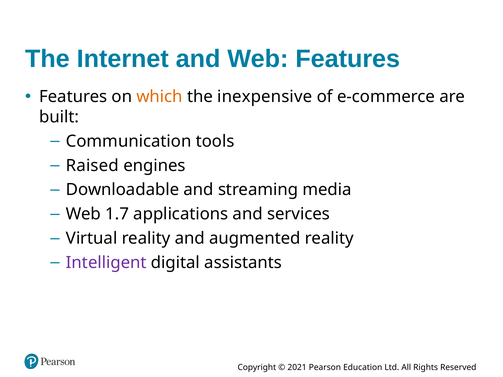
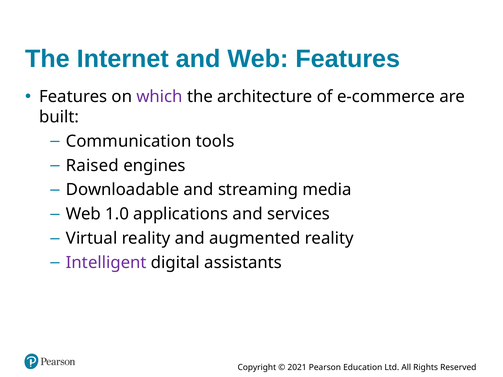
which colour: orange -> purple (160, 97)
inexpensive: inexpensive -> architecture (265, 97)
1.7: 1.7 -> 1.0 (117, 214)
